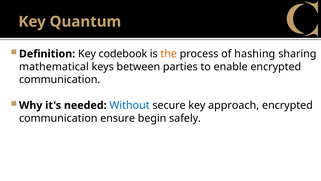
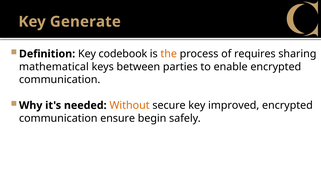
Quantum: Quantum -> Generate (85, 22)
hashing: hashing -> requires (255, 54)
Without colour: blue -> orange (130, 105)
approach: approach -> improved (234, 105)
